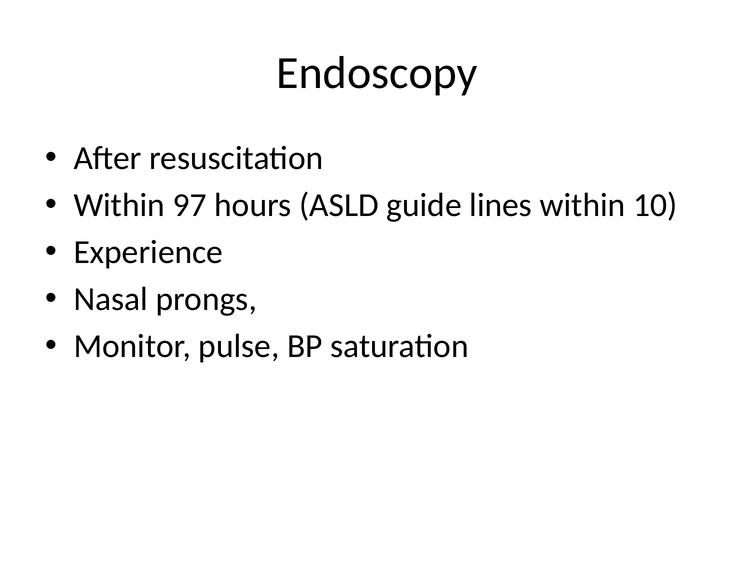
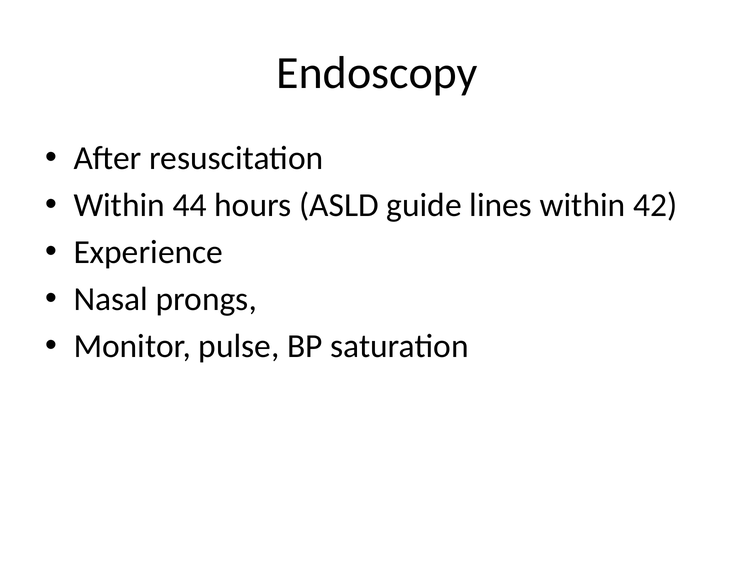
97: 97 -> 44 (190, 205)
10: 10 -> 42 (655, 205)
